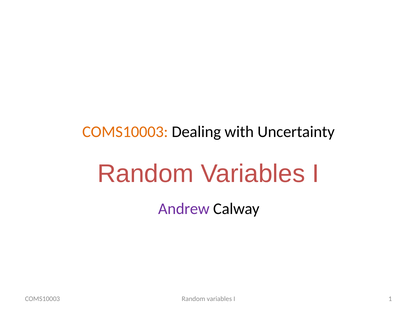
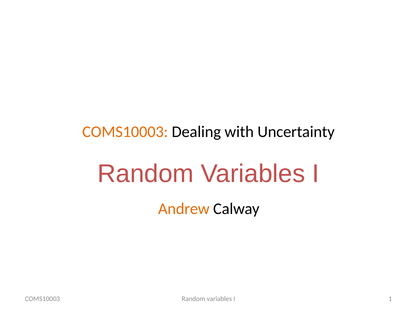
Andrew colour: purple -> orange (184, 208)
